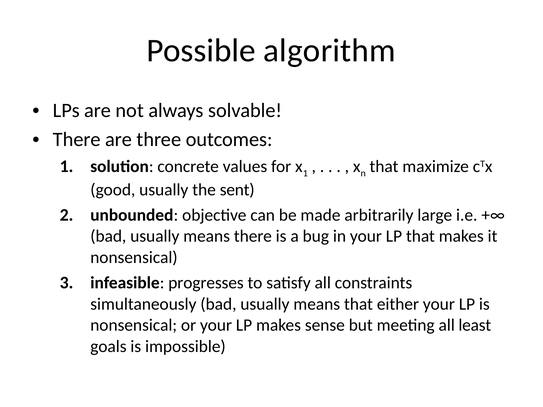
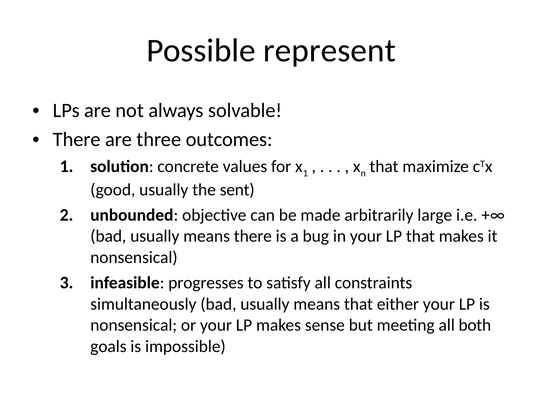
algorithm: algorithm -> represent (329, 51)
least: least -> both (475, 325)
